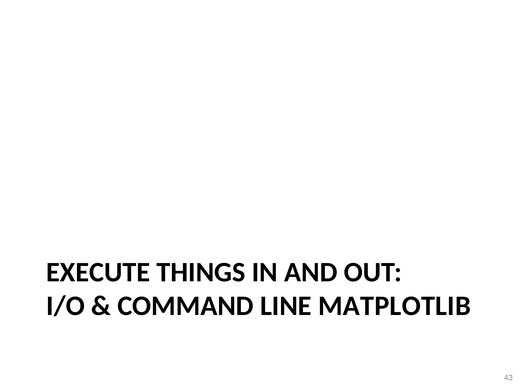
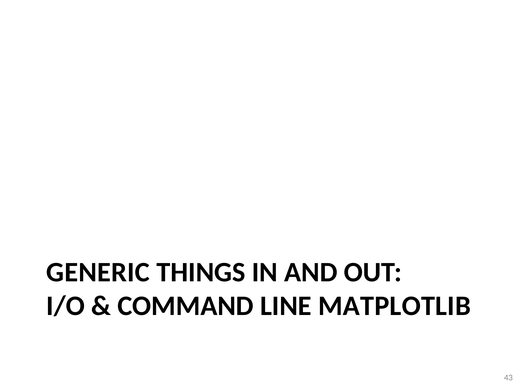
EXECUTE: EXECUTE -> GENERIC (98, 272)
